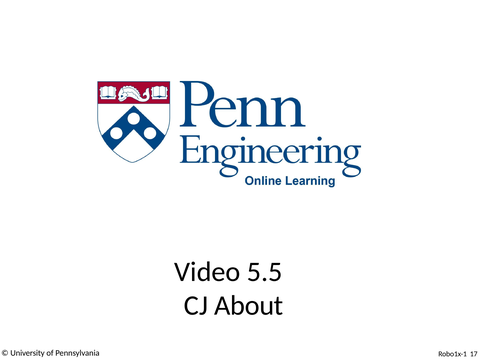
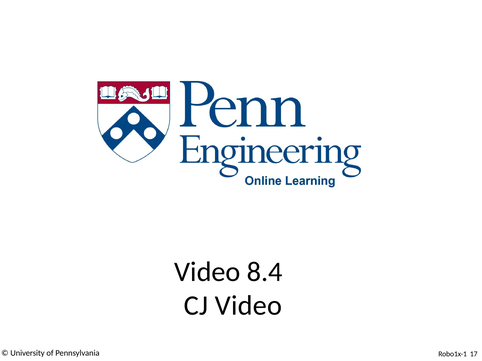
5.5: 5.5 -> 8.4 (265, 272)
CJ About: About -> Video (249, 306)
